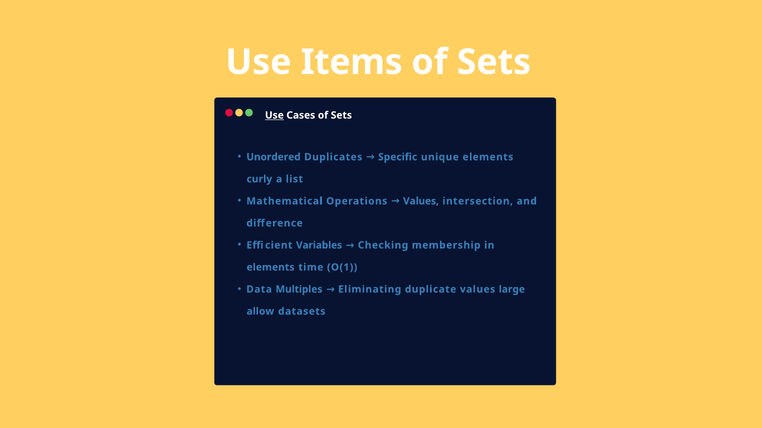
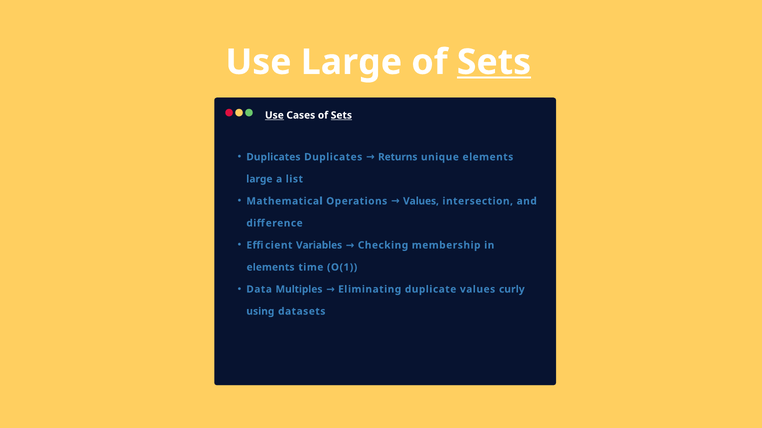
Use Items: Items -> Large (351, 62)
Sets underline: none -> present (494, 62)
Sets underline: none -> present (341, 115)
Unordered: Unordered -> Duplicates (273, 157)
Specific: Specific -> Returns (398, 157)
curly: curly -> large (259, 179)
large: large -> curly (512, 290)
allow: allow -> using (260, 312)
